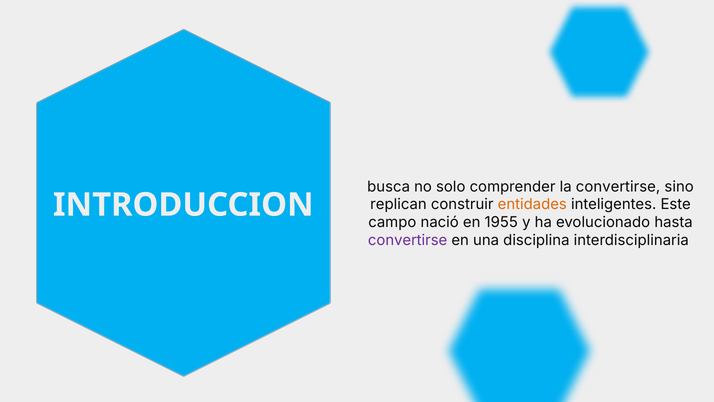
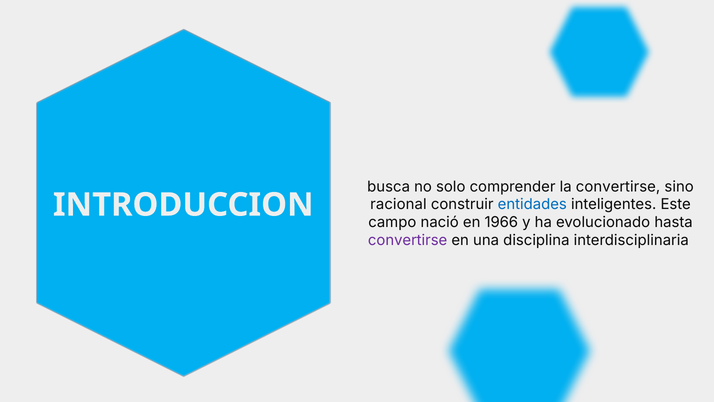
replican: replican -> racional (398, 204)
entidades colour: orange -> blue (532, 204)
1955: 1955 -> 1966 (501, 222)
